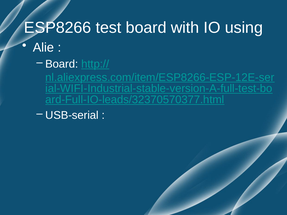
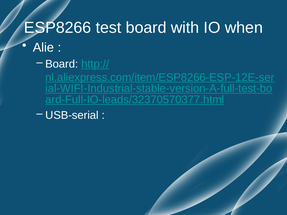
using: using -> when (244, 28)
